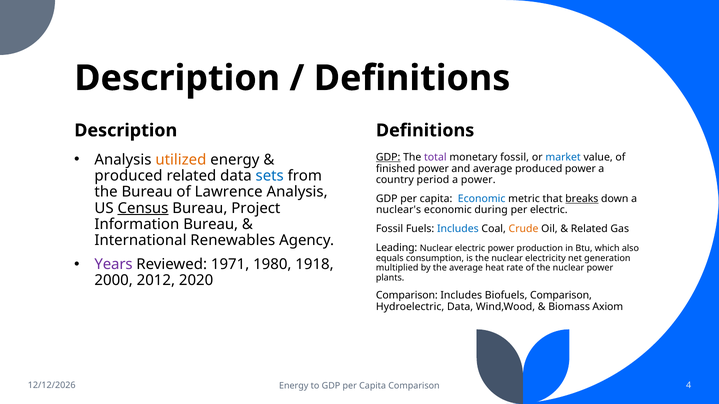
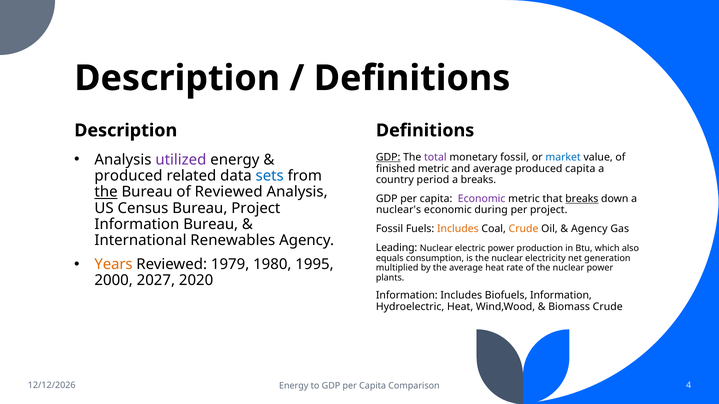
utilized colour: orange -> purple (181, 160)
finished power: power -> metric (433, 169)
produced power: power -> capita (580, 169)
a power: power -> breaks (478, 180)
the underline: none -> present (106, 192)
of Lawrence: Lawrence -> Reviewed (229, 192)
Economic colour: blue -> purple (482, 199)
Census underline: present -> none (143, 208)
per electric: electric -> project (549, 210)
Includes colour: blue -> orange (458, 229)
Related: Related -> Agency (589, 229)
Years colour: purple -> orange (114, 265)
1971: 1971 -> 1979 (230, 265)
1918: 1918 -> 1995 (315, 265)
2012: 2012 -> 2027 (156, 281)
Comparison: Comparison -> Information (407, 296)
Biofuels Comparison: Comparison -> Information (561, 296)
Hydroelectric Data: Data -> Heat (460, 307)
Biomass Axiom: Axiom -> Crude (608, 307)
